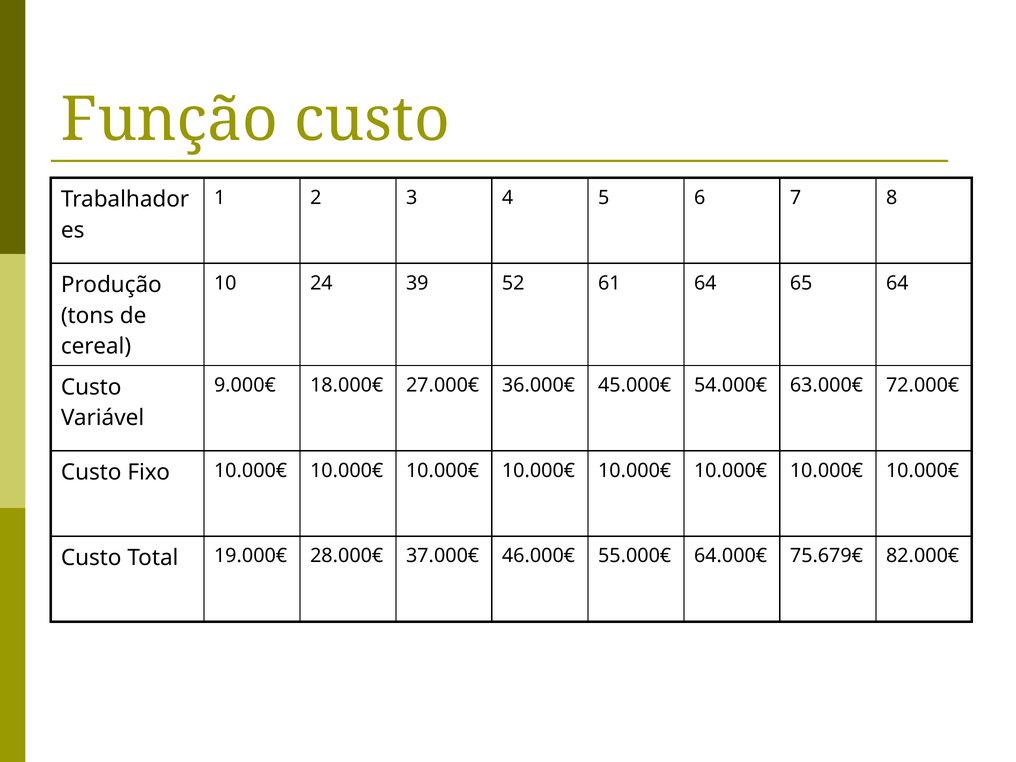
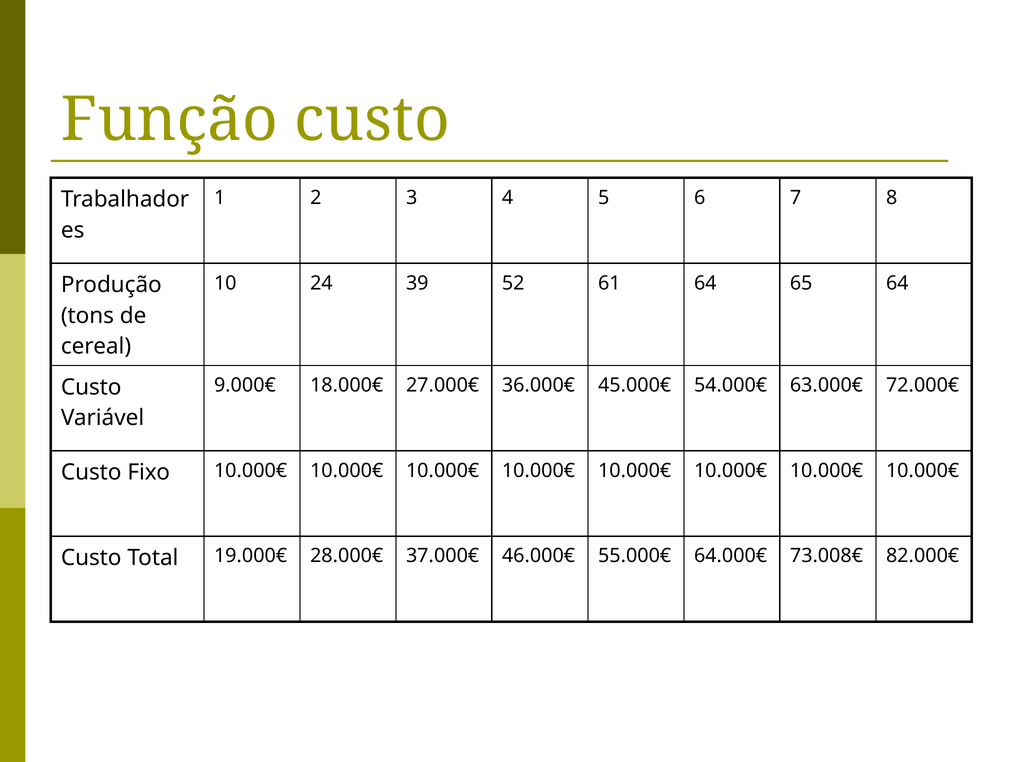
75.679€: 75.679€ -> 73.008€ (826, 556)
